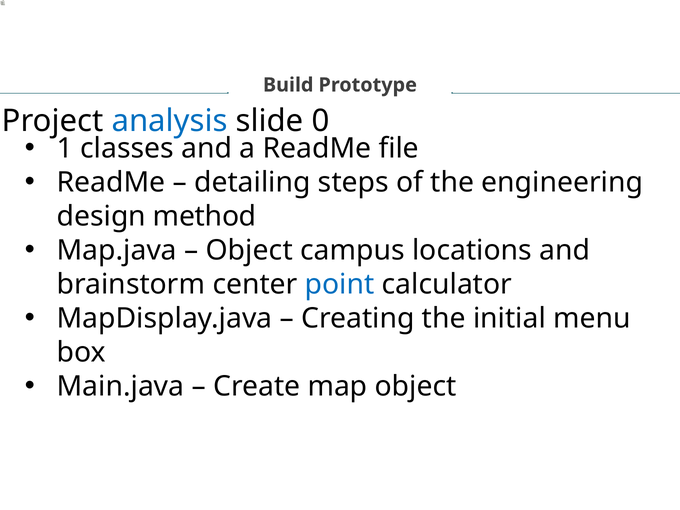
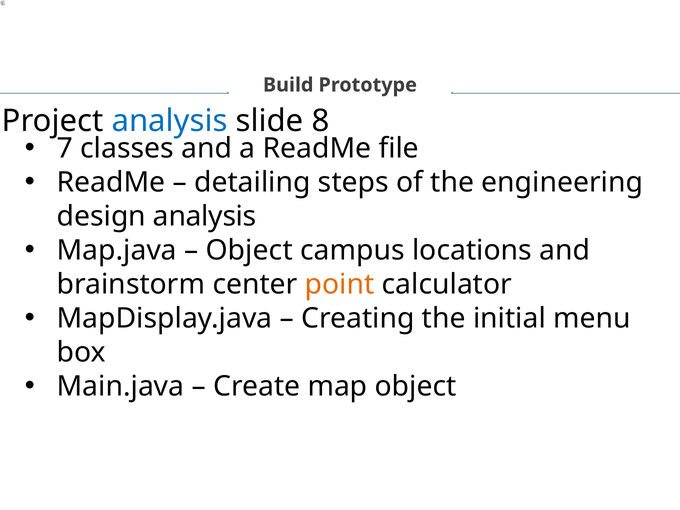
0: 0 -> 8 (320, 121)
1: 1 -> 7 (65, 148)
design method: method -> analysis (205, 216)
point colour: blue -> orange (340, 284)
